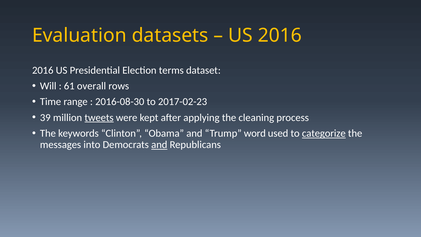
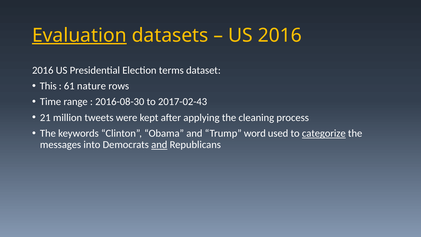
Evaluation underline: none -> present (79, 35)
Will: Will -> This (48, 86)
overall: overall -> nature (91, 86)
2017-02-23: 2017-02-23 -> 2017-02-43 (183, 102)
39: 39 -> 21 (45, 117)
tweets underline: present -> none (99, 117)
